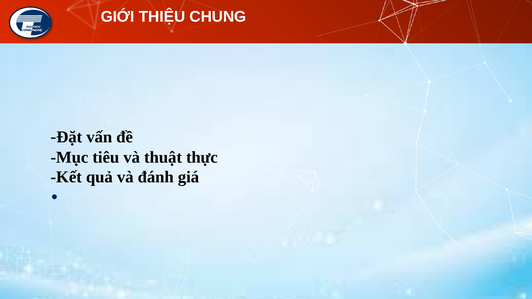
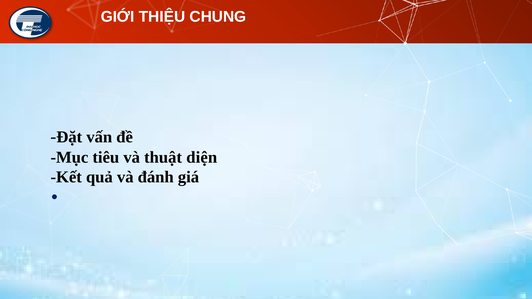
thực: thực -> diện (202, 157)
